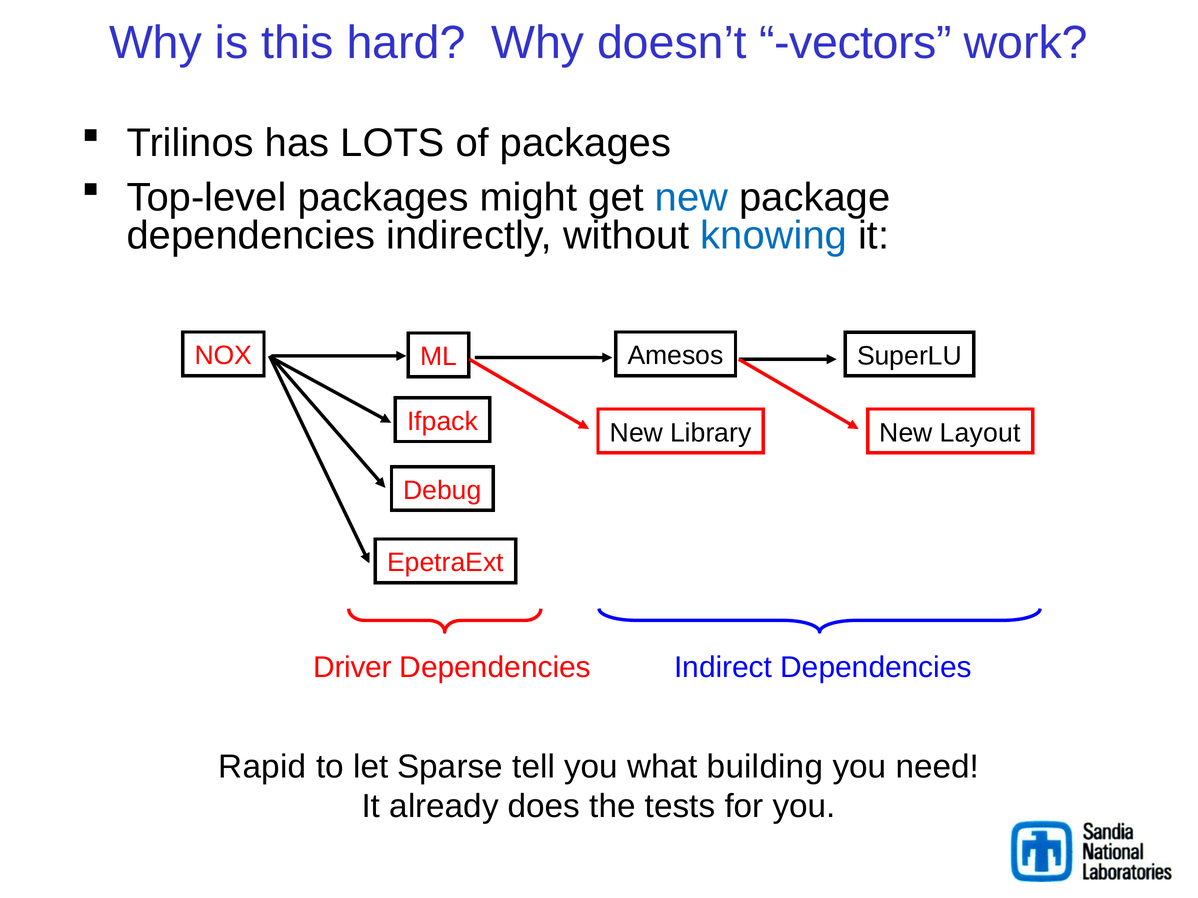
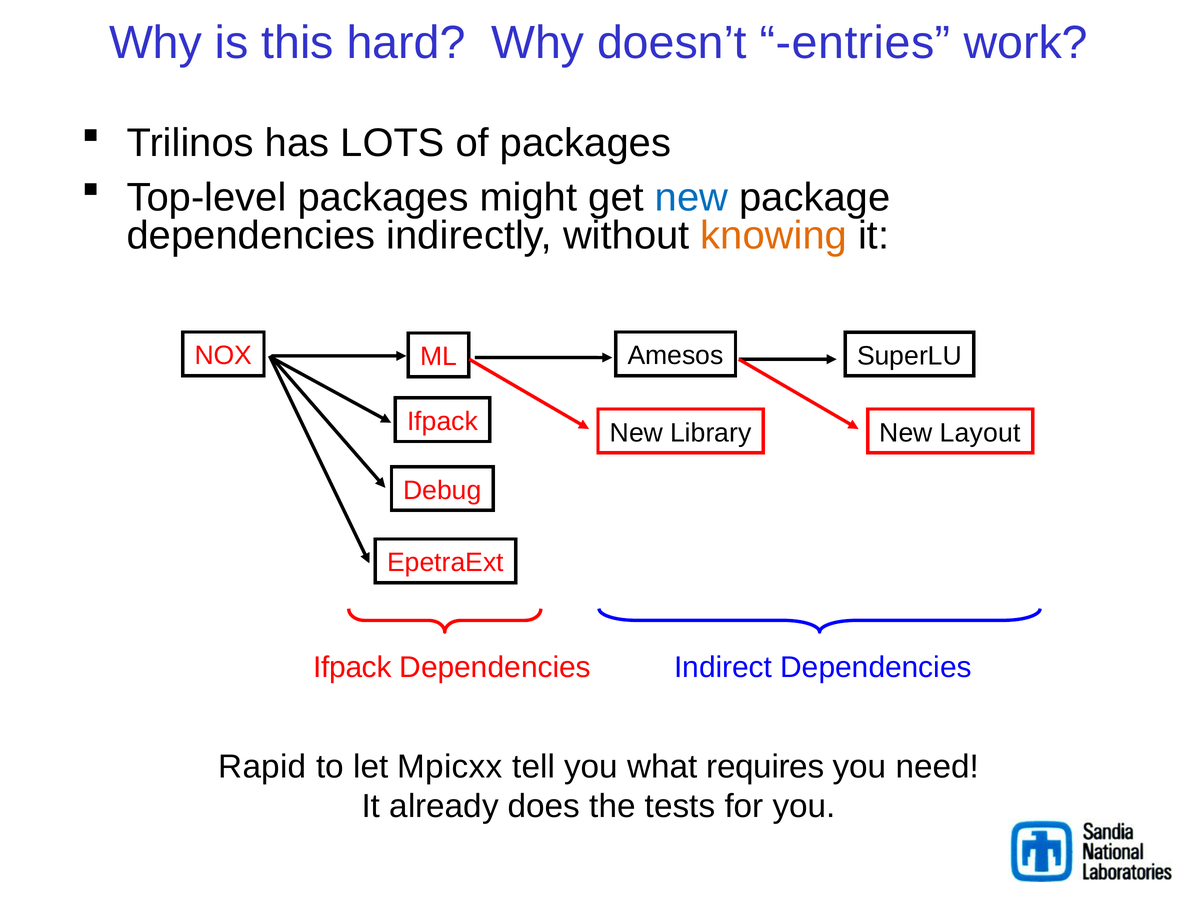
vectors: vectors -> entries (855, 43)
knowing colour: blue -> orange (774, 236)
Driver: Driver -> Ifpack (352, 668)
Sparse: Sparse -> Mpicxx (450, 767)
building: building -> requires (765, 767)
